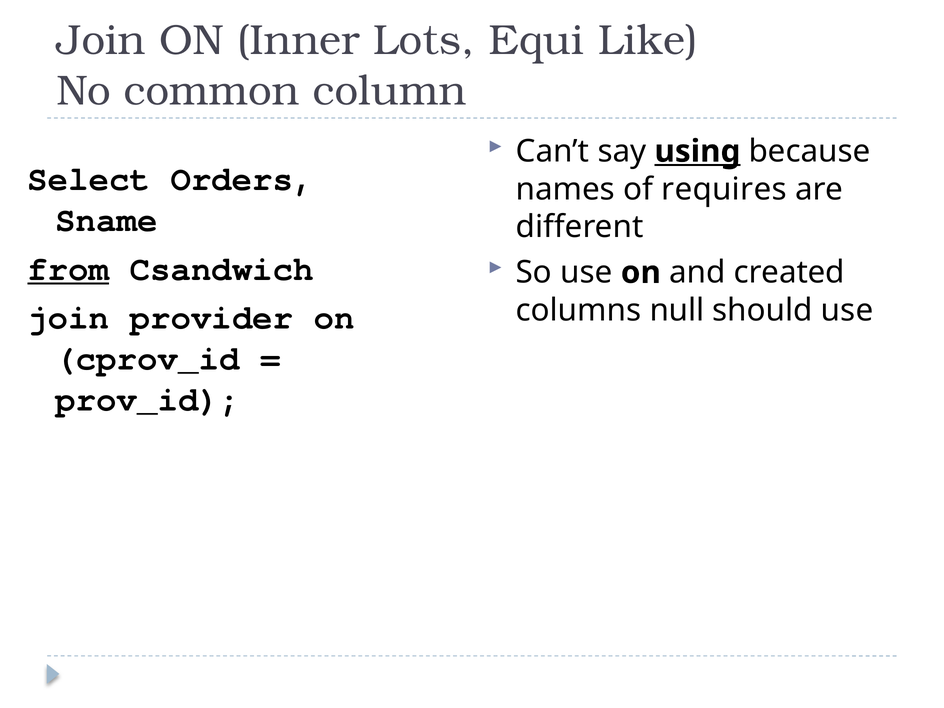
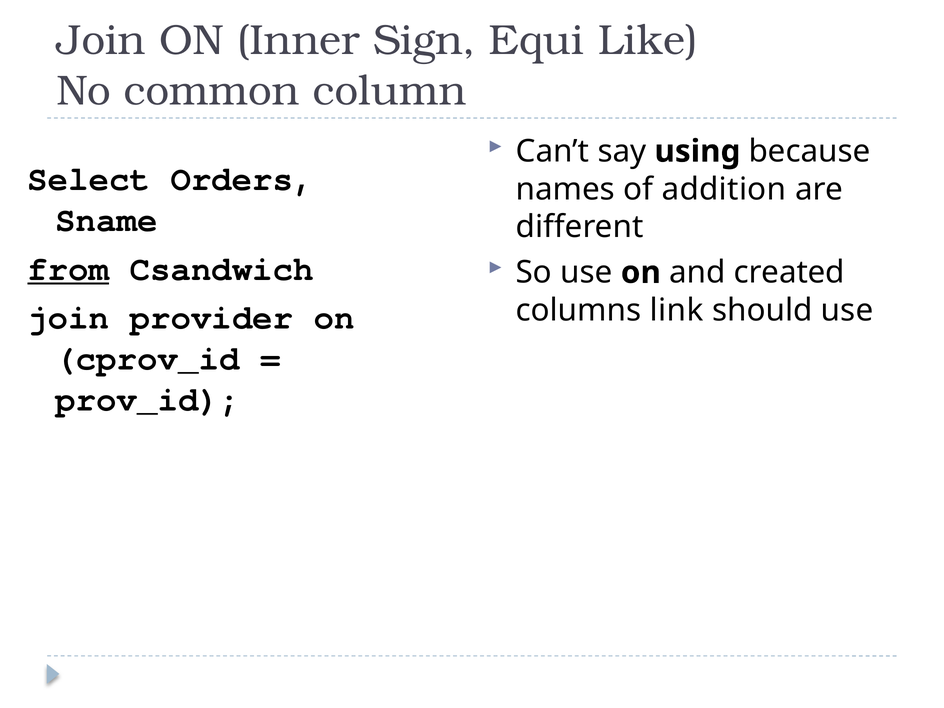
Lots: Lots -> Sign (424, 41)
using underline: present -> none (697, 151)
requires: requires -> addition (724, 189)
null: null -> link (677, 310)
